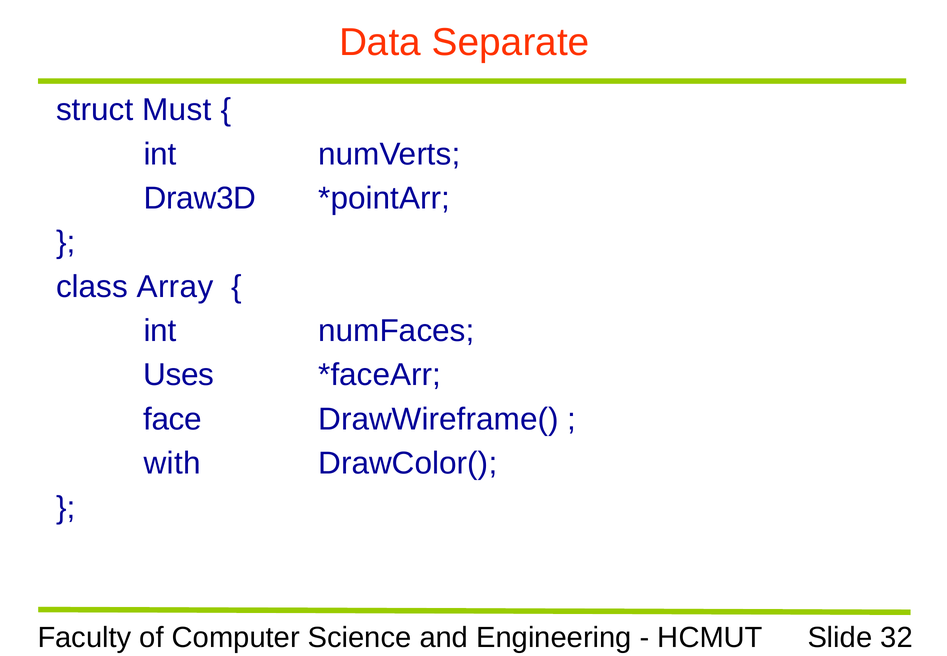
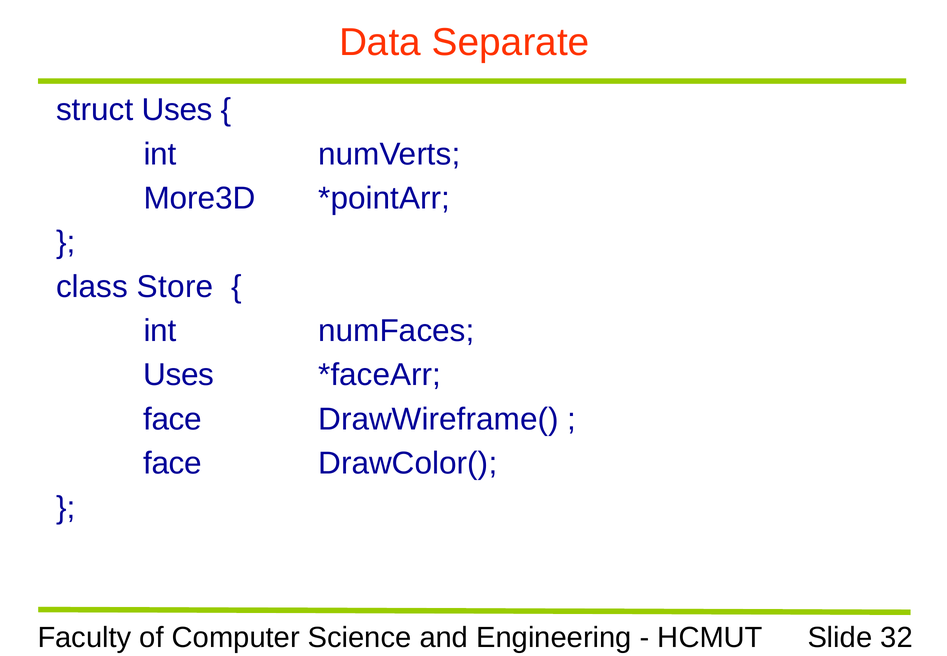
struct Must: Must -> Uses (177, 110)
Draw3D: Draw3D -> More3D (200, 198)
Array: Array -> Store (175, 287)
with: with -> face (173, 463)
